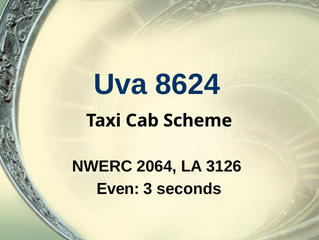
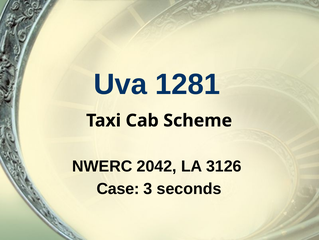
8624: 8624 -> 1281 (188, 84)
2064: 2064 -> 2042 (157, 166)
Even: Even -> Case (118, 188)
